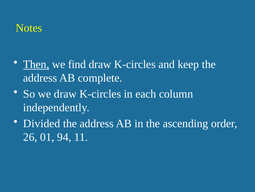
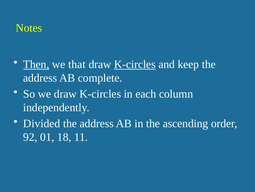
find: find -> that (77, 64)
K-circles underline: none -> present (135, 64)
26: 26 -> 92 (30, 137)
94: 94 -> 18 (64, 137)
